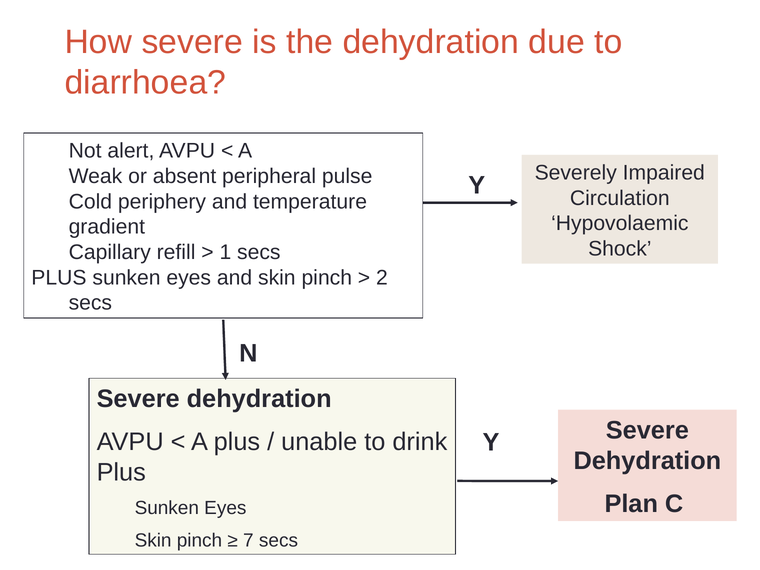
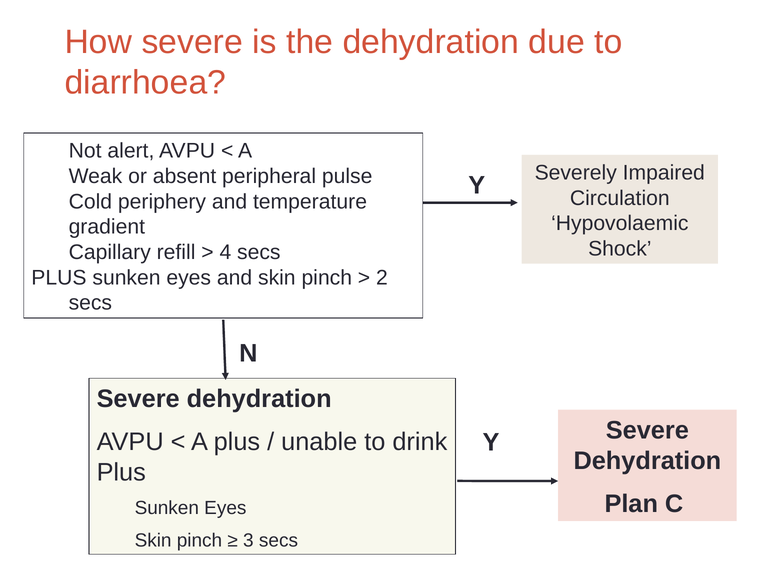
1: 1 -> 4 (225, 252)
7: 7 -> 3 (248, 540)
